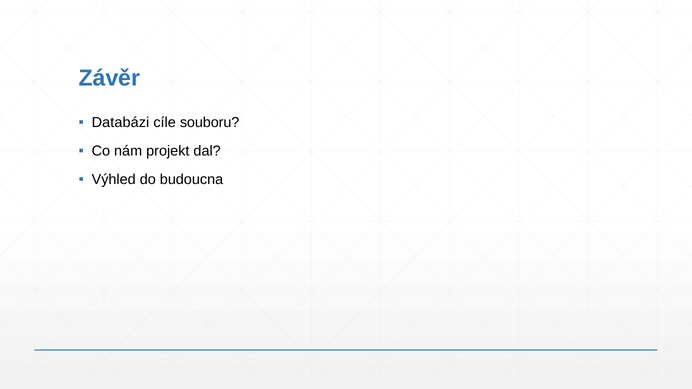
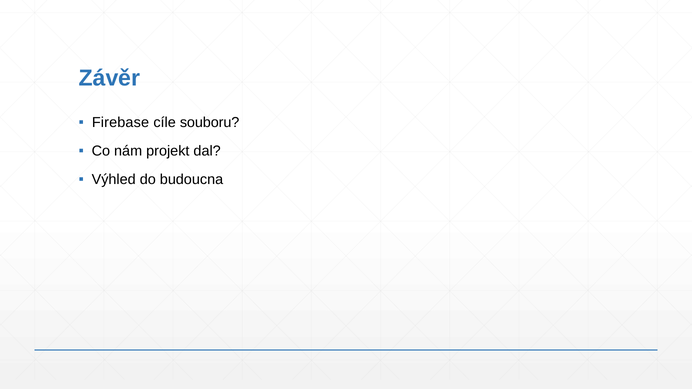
Databázi: Databázi -> Firebase (120, 123)
